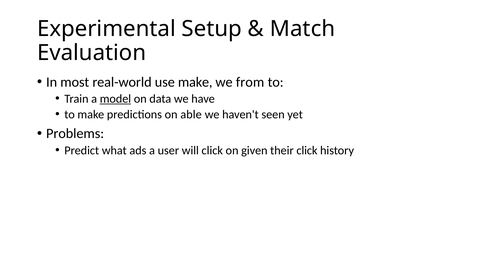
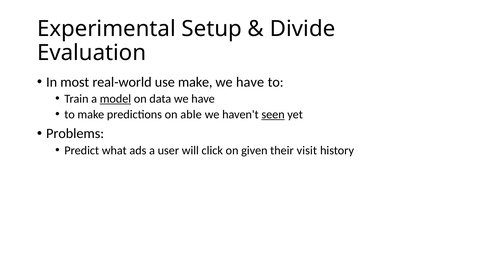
Match: Match -> Divide (303, 29)
from: from -> have (250, 82)
seen underline: none -> present (273, 115)
their click: click -> visit (307, 151)
